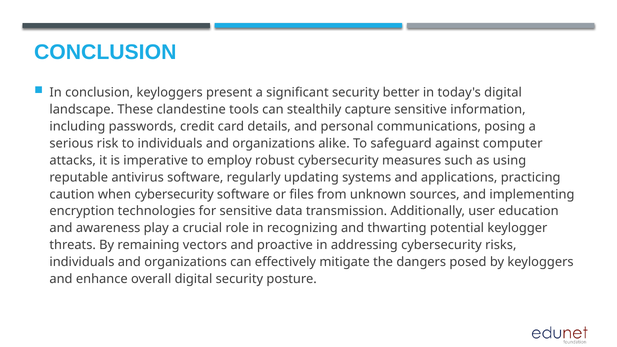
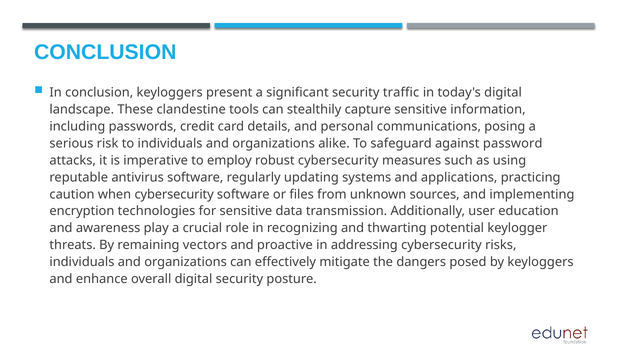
better: better -> traffic (401, 92)
computer: computer -> password (513, 143)
